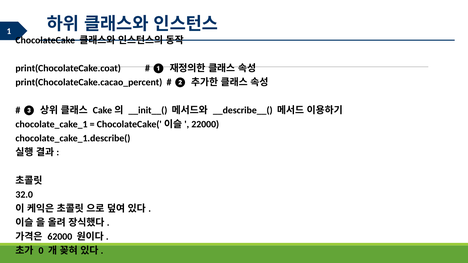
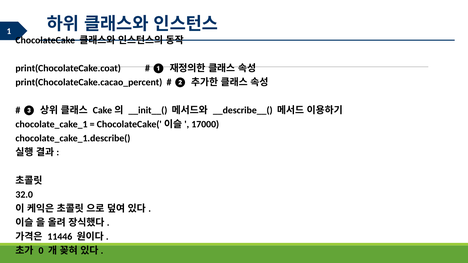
22000: 22000 -> 17000 (205, 124)
62000: 62000 -> 11446 (60, 237)
